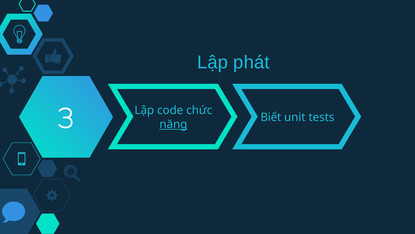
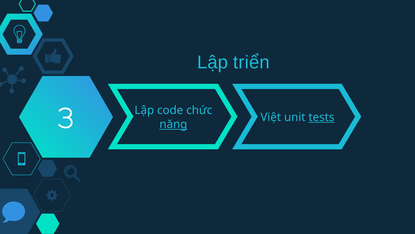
phát: phát -> triển (251, 62)
Biết: Biết -> Việt (271, 117)
tests underline: none -> present (321, 117)
